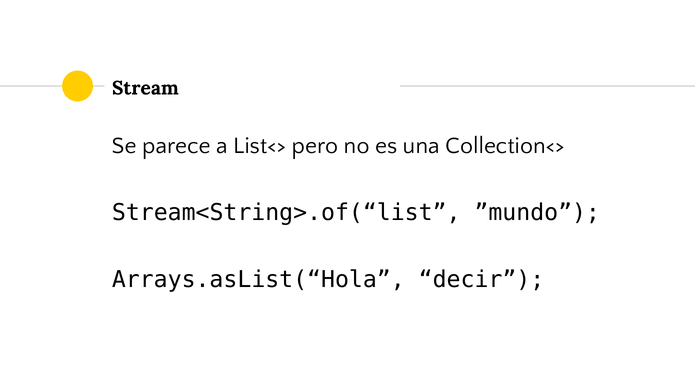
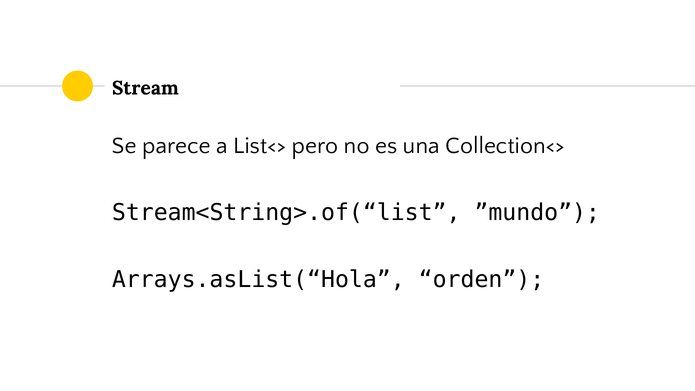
decir: decir -> orden (481, 280)
